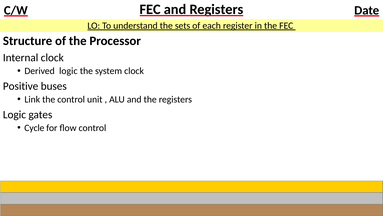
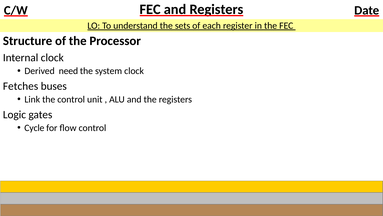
Derived logic: logic -> need (68, 71)
Positive: Positive -> Fetches (21, 86)
